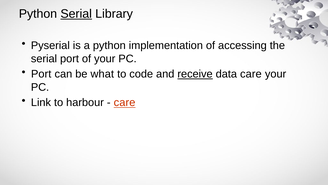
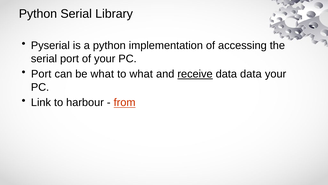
Serial underline: present -> none (76, 14)
to code: code -> what (141, 74)
data care: care -> data (251, 74)
care: care -> from (125, 102)
